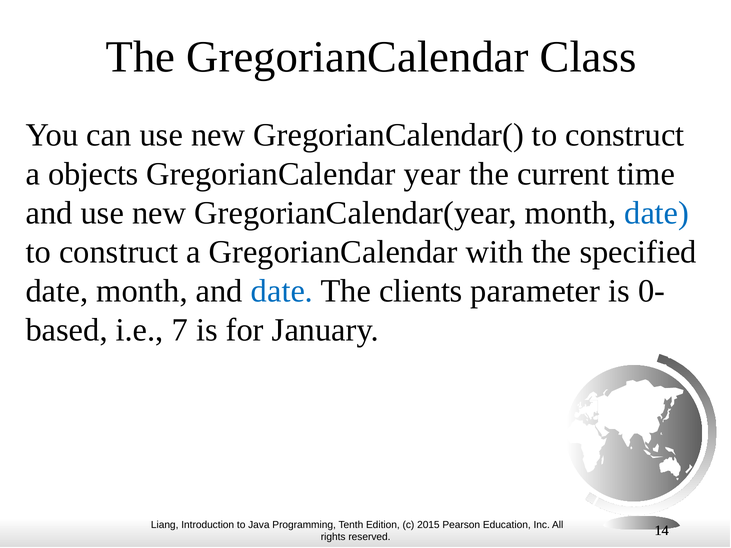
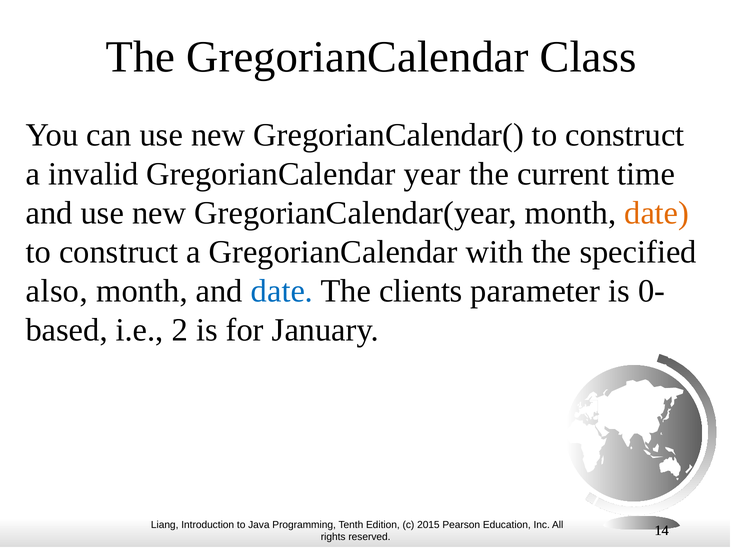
objects: objects -> invalid (93, 174)
date colour: blue -> orange (657, 213)
date: date -> also (57, 291)
7: 7 -> 2 (180, 330)
